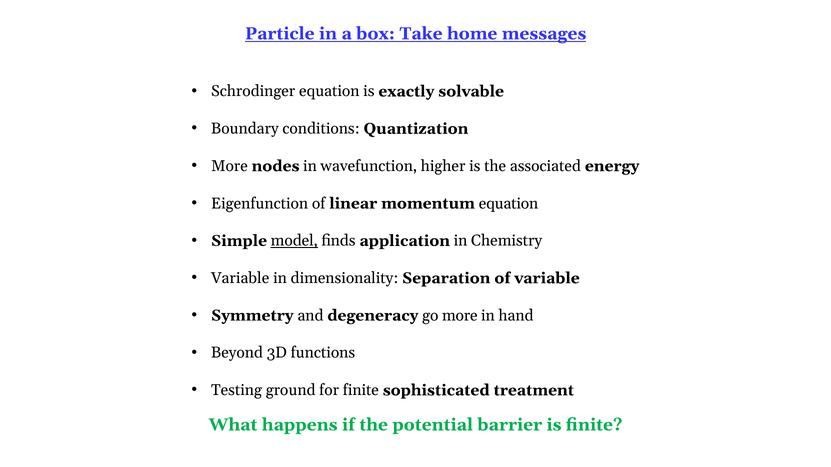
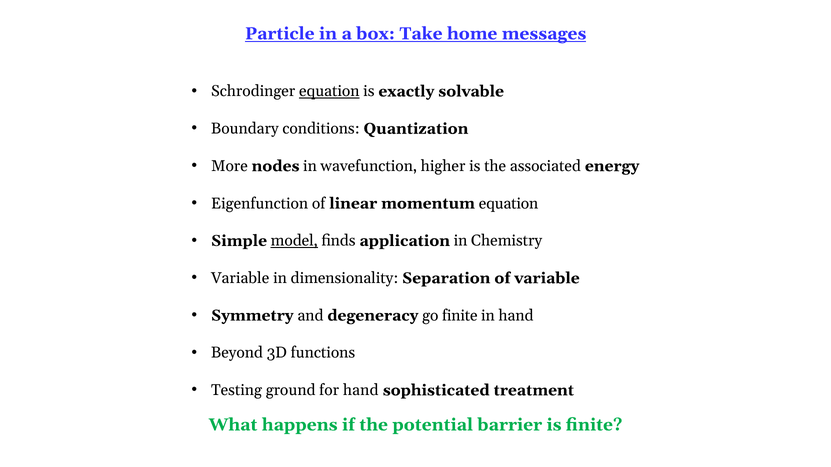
equation underline: none -> present (329, 91)
go more: more -> finite (460, 316)
for finite: finite -> hand (361, 391)
